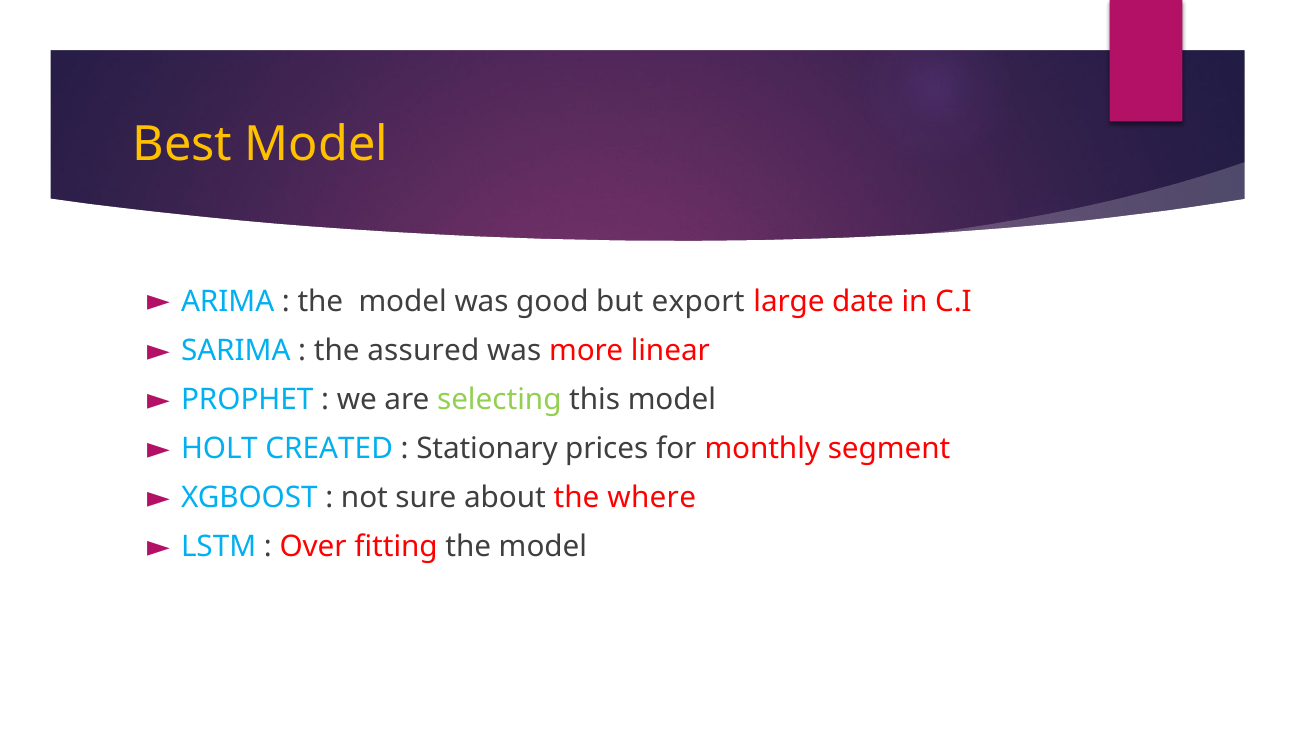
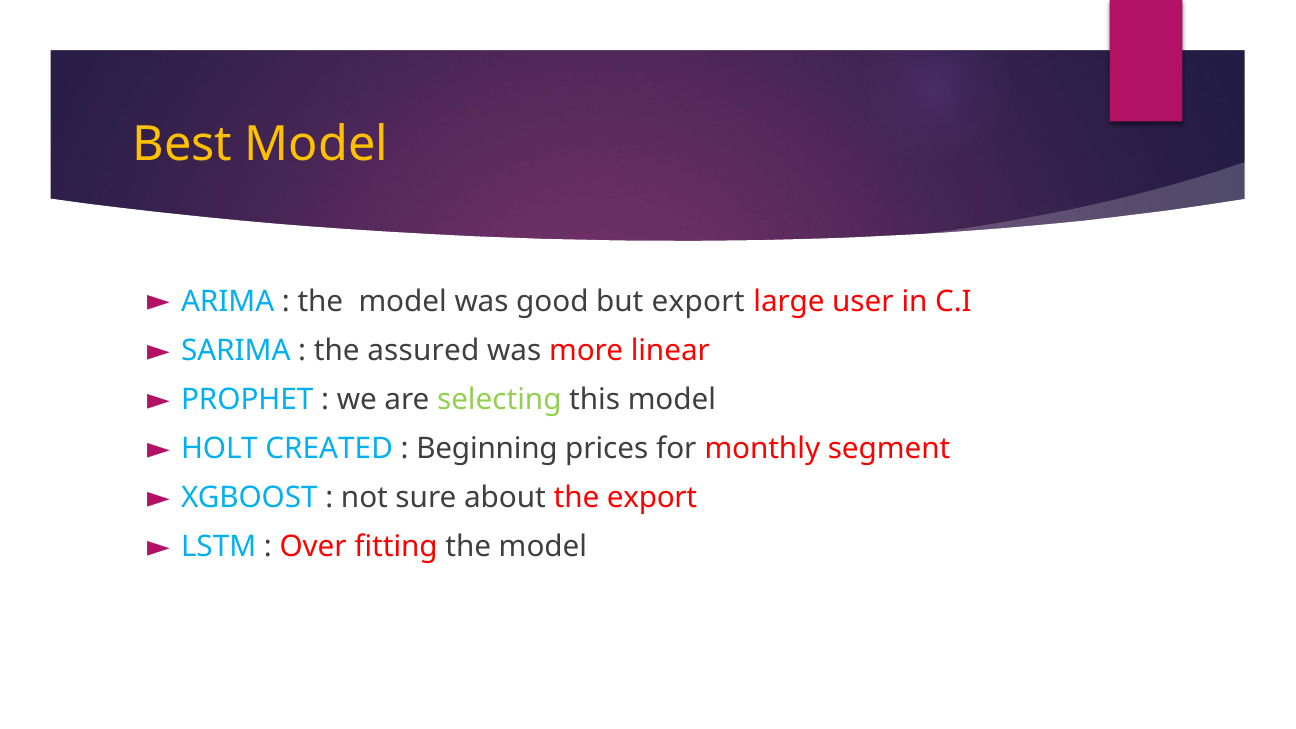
date: date -> user (863, 301)
Stationary: Stationary -> Beginning (487, 449)
the where: where -> export (652, 498)
